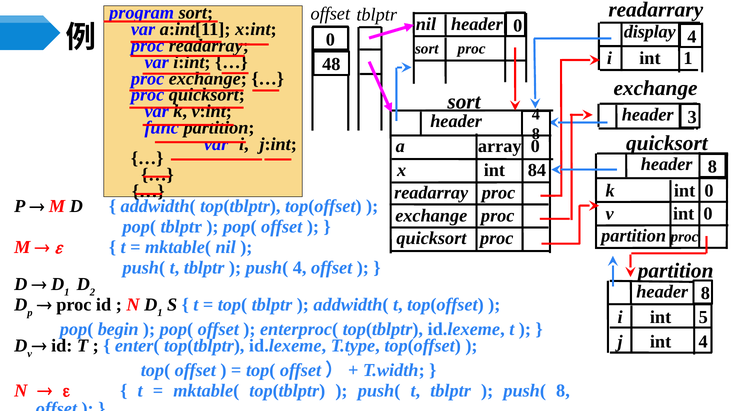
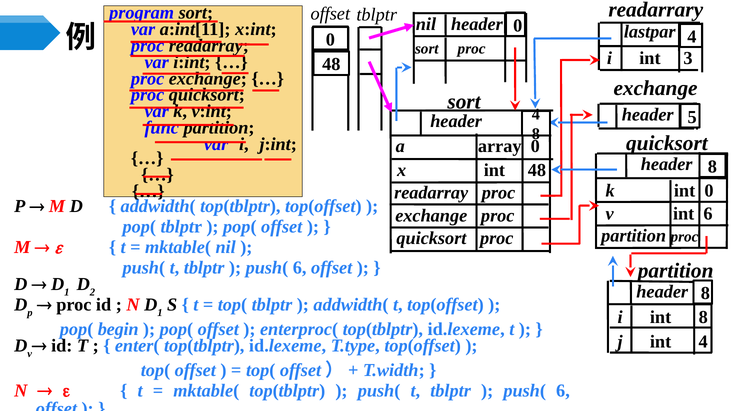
display: display -> lastpar (650, 32)
int 1: 1 -> 3 (688, 58)
3: 3 -> 5 (692, 117)
int 84: 84 -> 48 (537, 170)
v int 0: 0 -> 6 (708, 214)
4: 4 -> 6 (300, 268)
int 5: 5 -> 8 (703, 317)
8: 8 -> 6 (563, 391)
